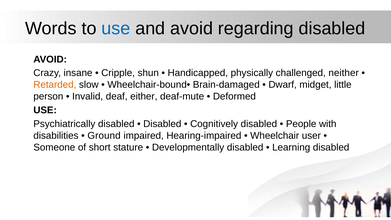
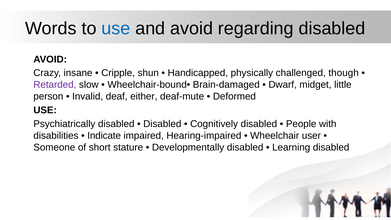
neither: neither -> though (344, 73)
Retarded colour: orange -> purple (55, 85)
Ground: Ground -> Indicate (104, 136)
